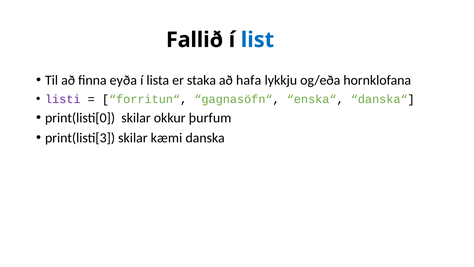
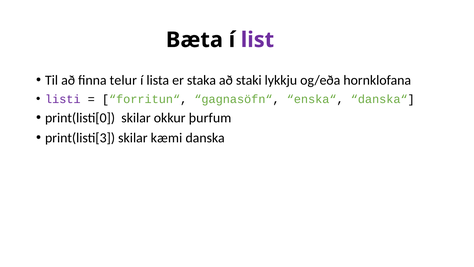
Fallið: Fallið -> Bæta (194, 40)
list colour: blue -> purple (257, 40)
eyða: eyða -> telur (123, 80)
hafa: hafa -> staki (249, 80)
